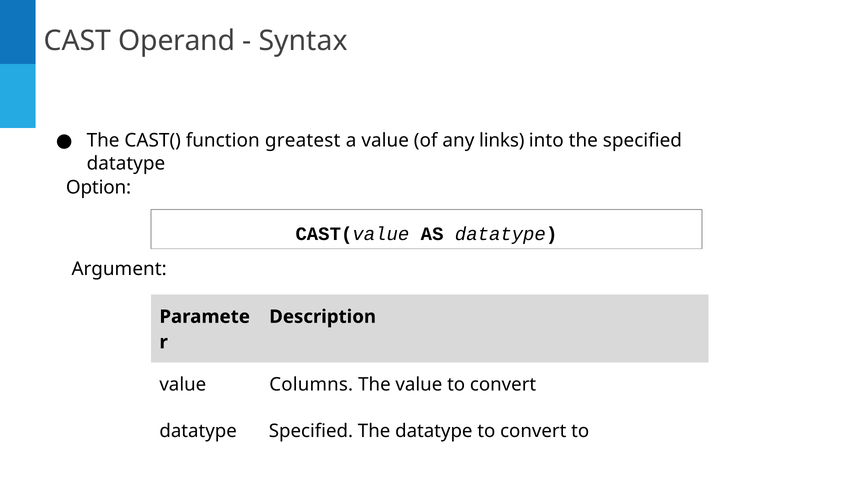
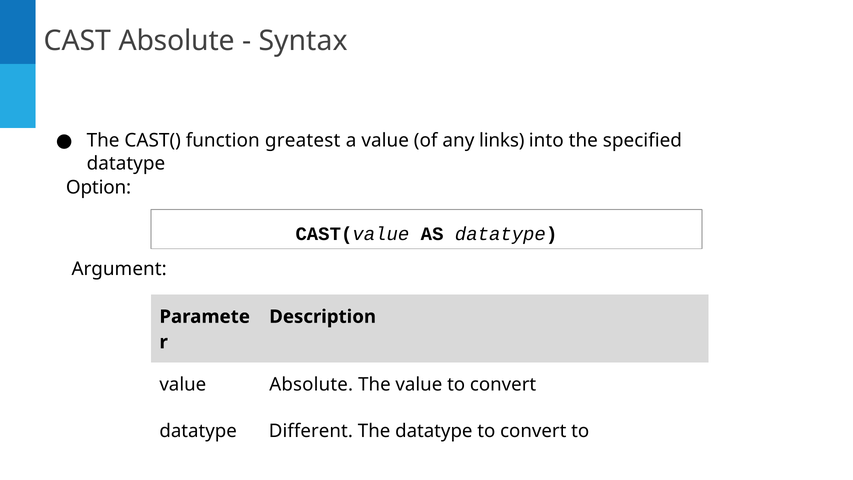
CAST Operand: Operand -> Absolute (177, 41)
value Columns: Columns -> Absolute (311, 384)
datatype Specified: Specified -> Different (311, 431)
